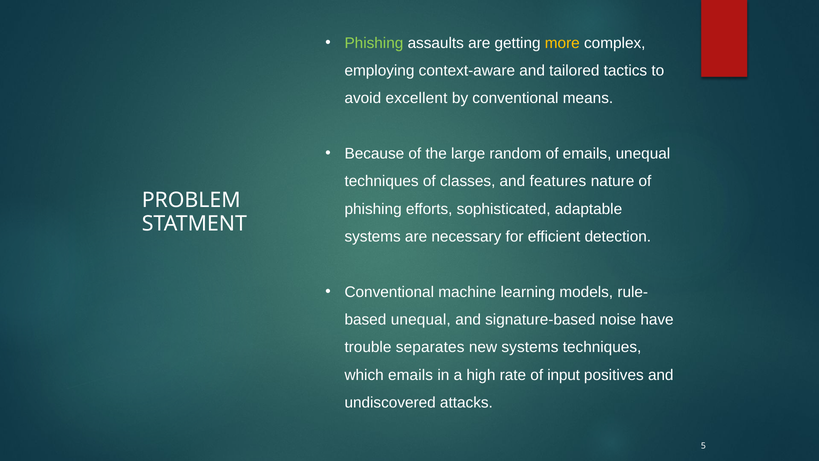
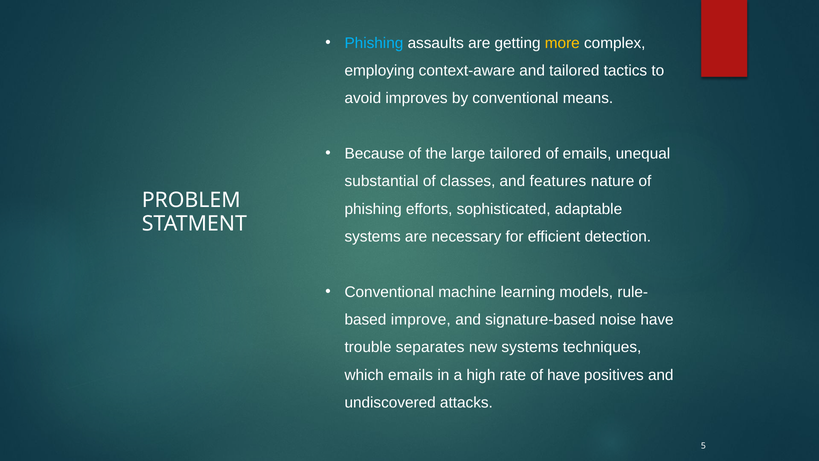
Phishing colour: light green -> light blue (374, 43)
excellent: excellent -> improves (417, 98)
large random: random -> tailored (515, 154)
techniques: techniques -> substantial (382, 181)
unequal: unequal -> improve (421, 319)
of input: input -> have (564, 375)
